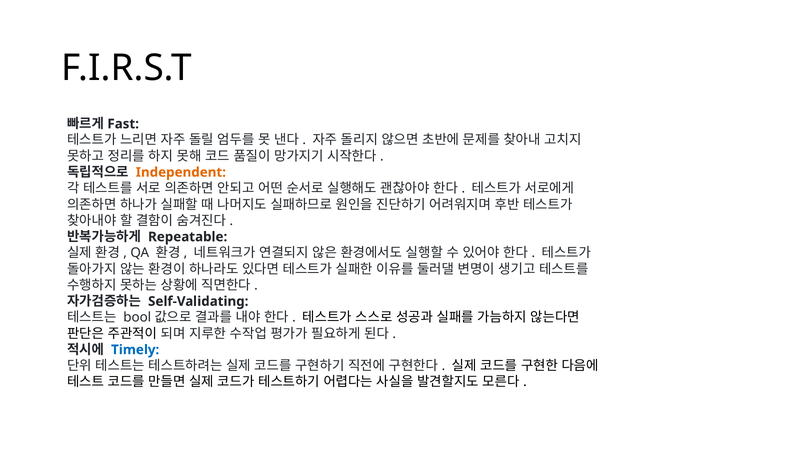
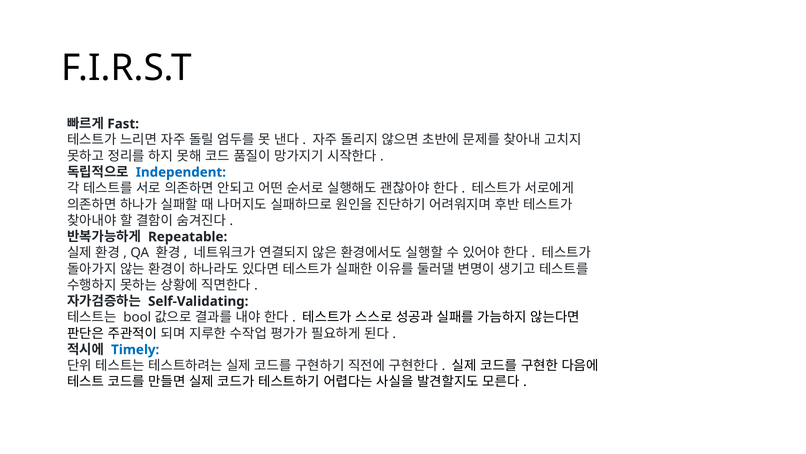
Independent colour: orange -> blue (181, 172)
